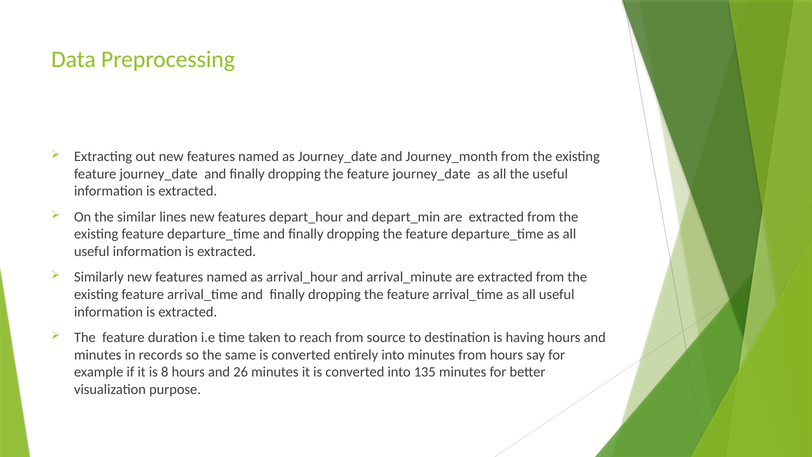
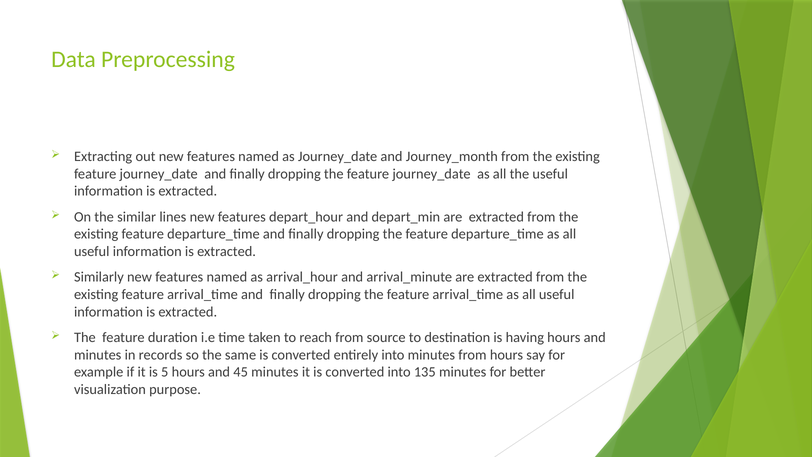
8: 8 -> 5 (165, 372)
26: 26 -> 45 (241, 372)
